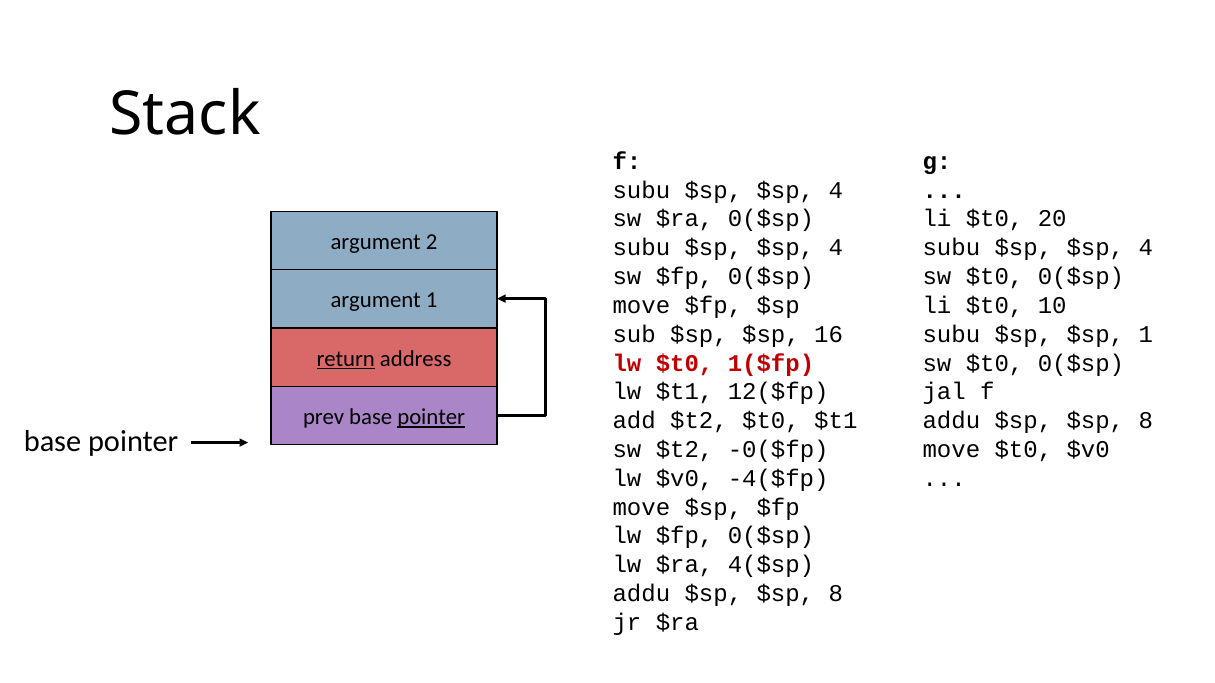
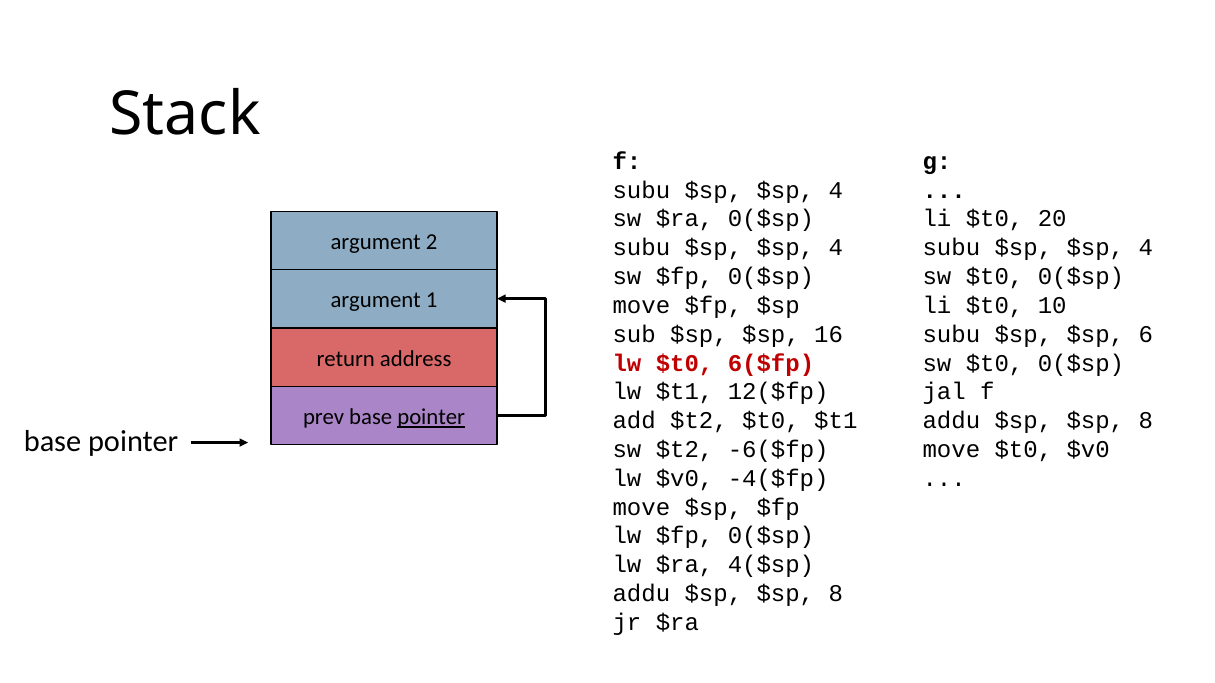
$sp 1: 1 -> 6 (1146, 335)
return underline: present -> none (346, 359)
1($fp: 1($fp -> 6($fp (771, 363)
-0($fp: -0($fp -> -6($fp (778, 450)
